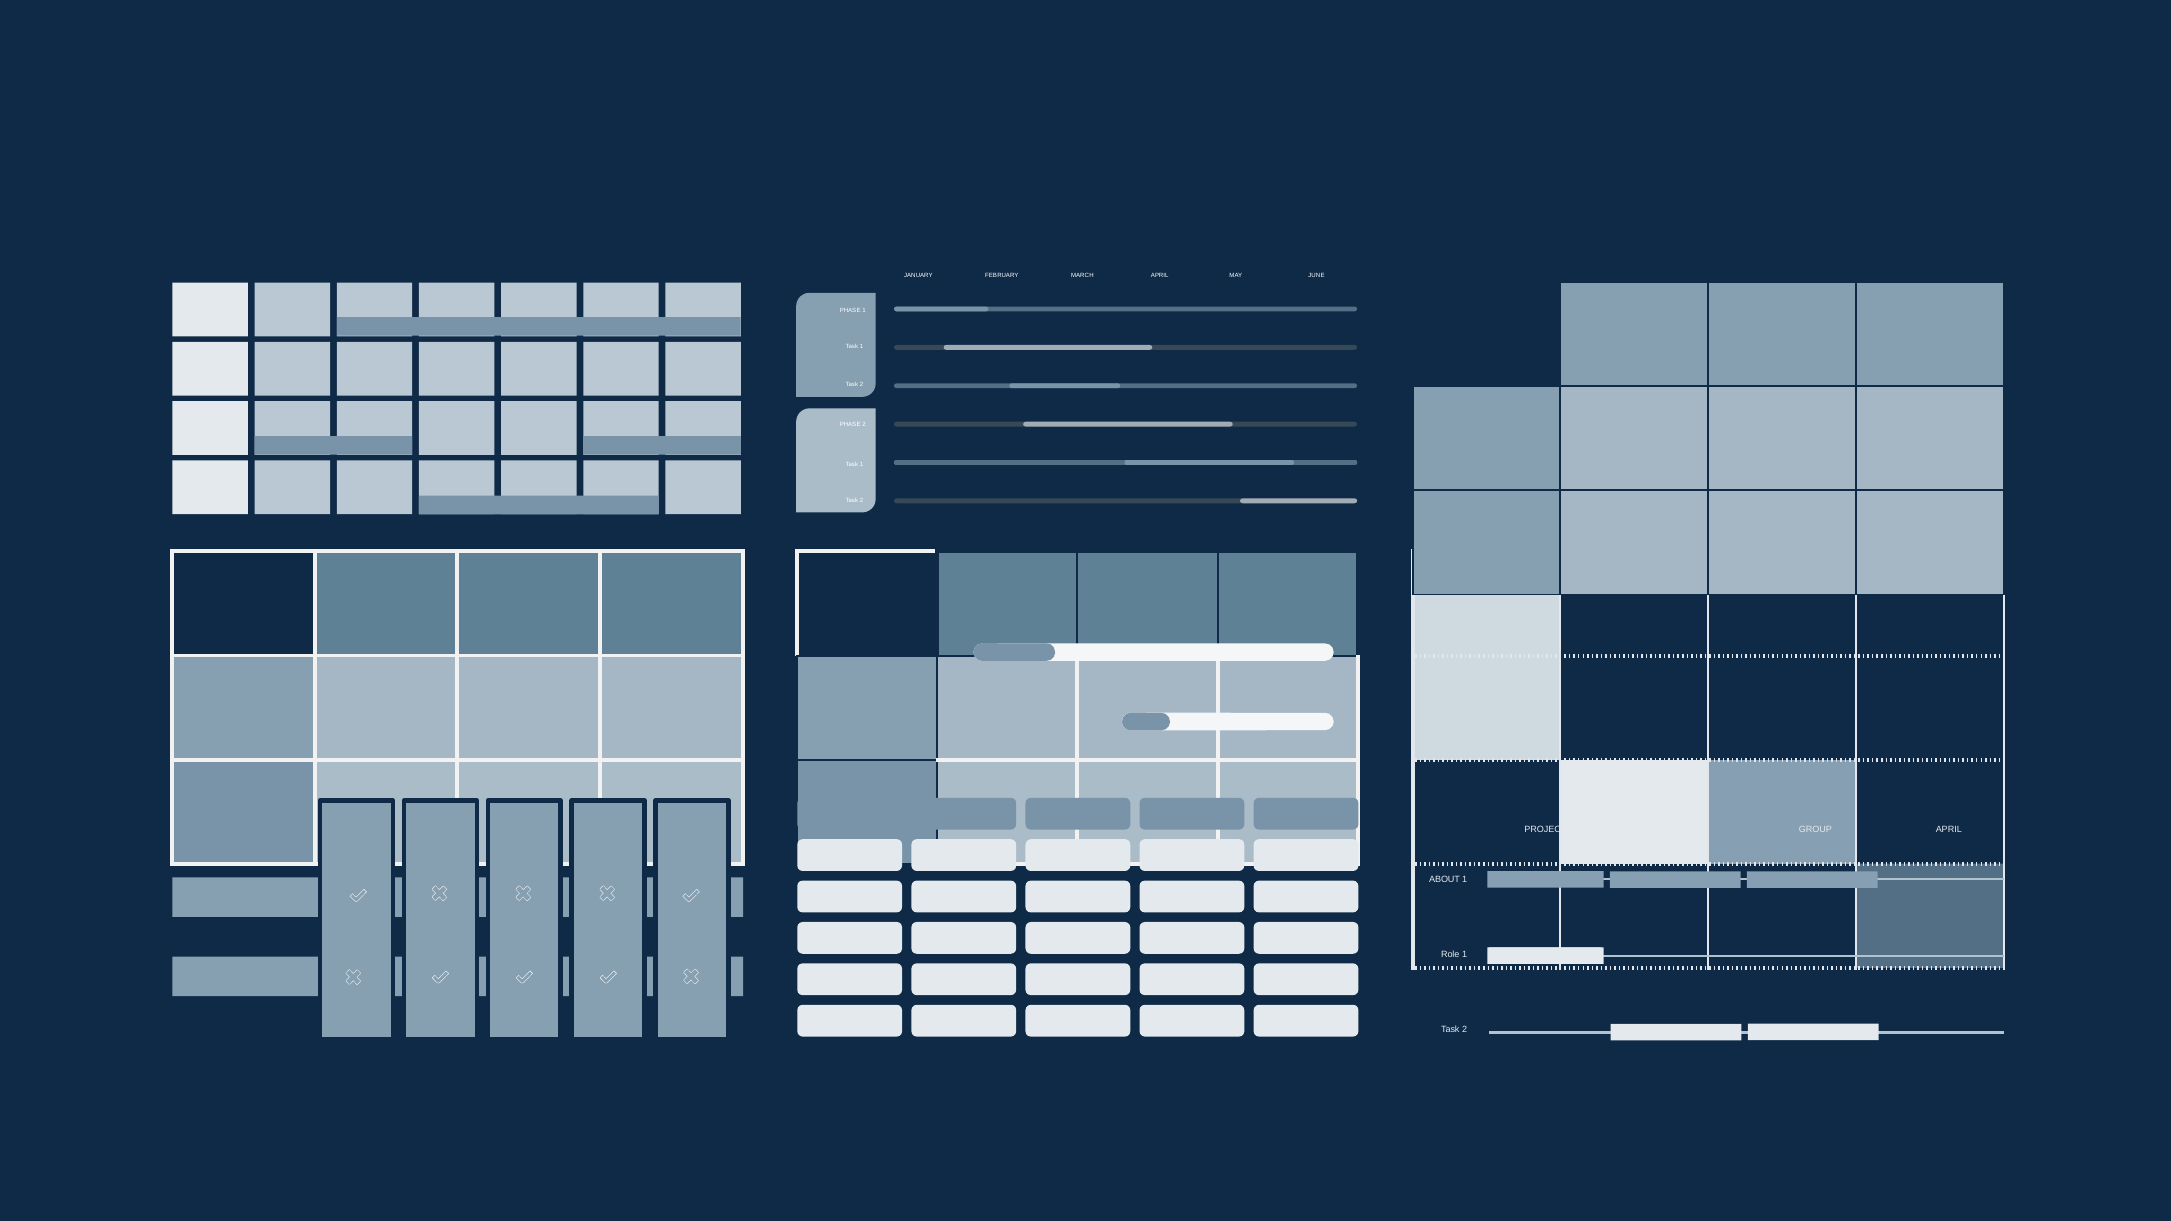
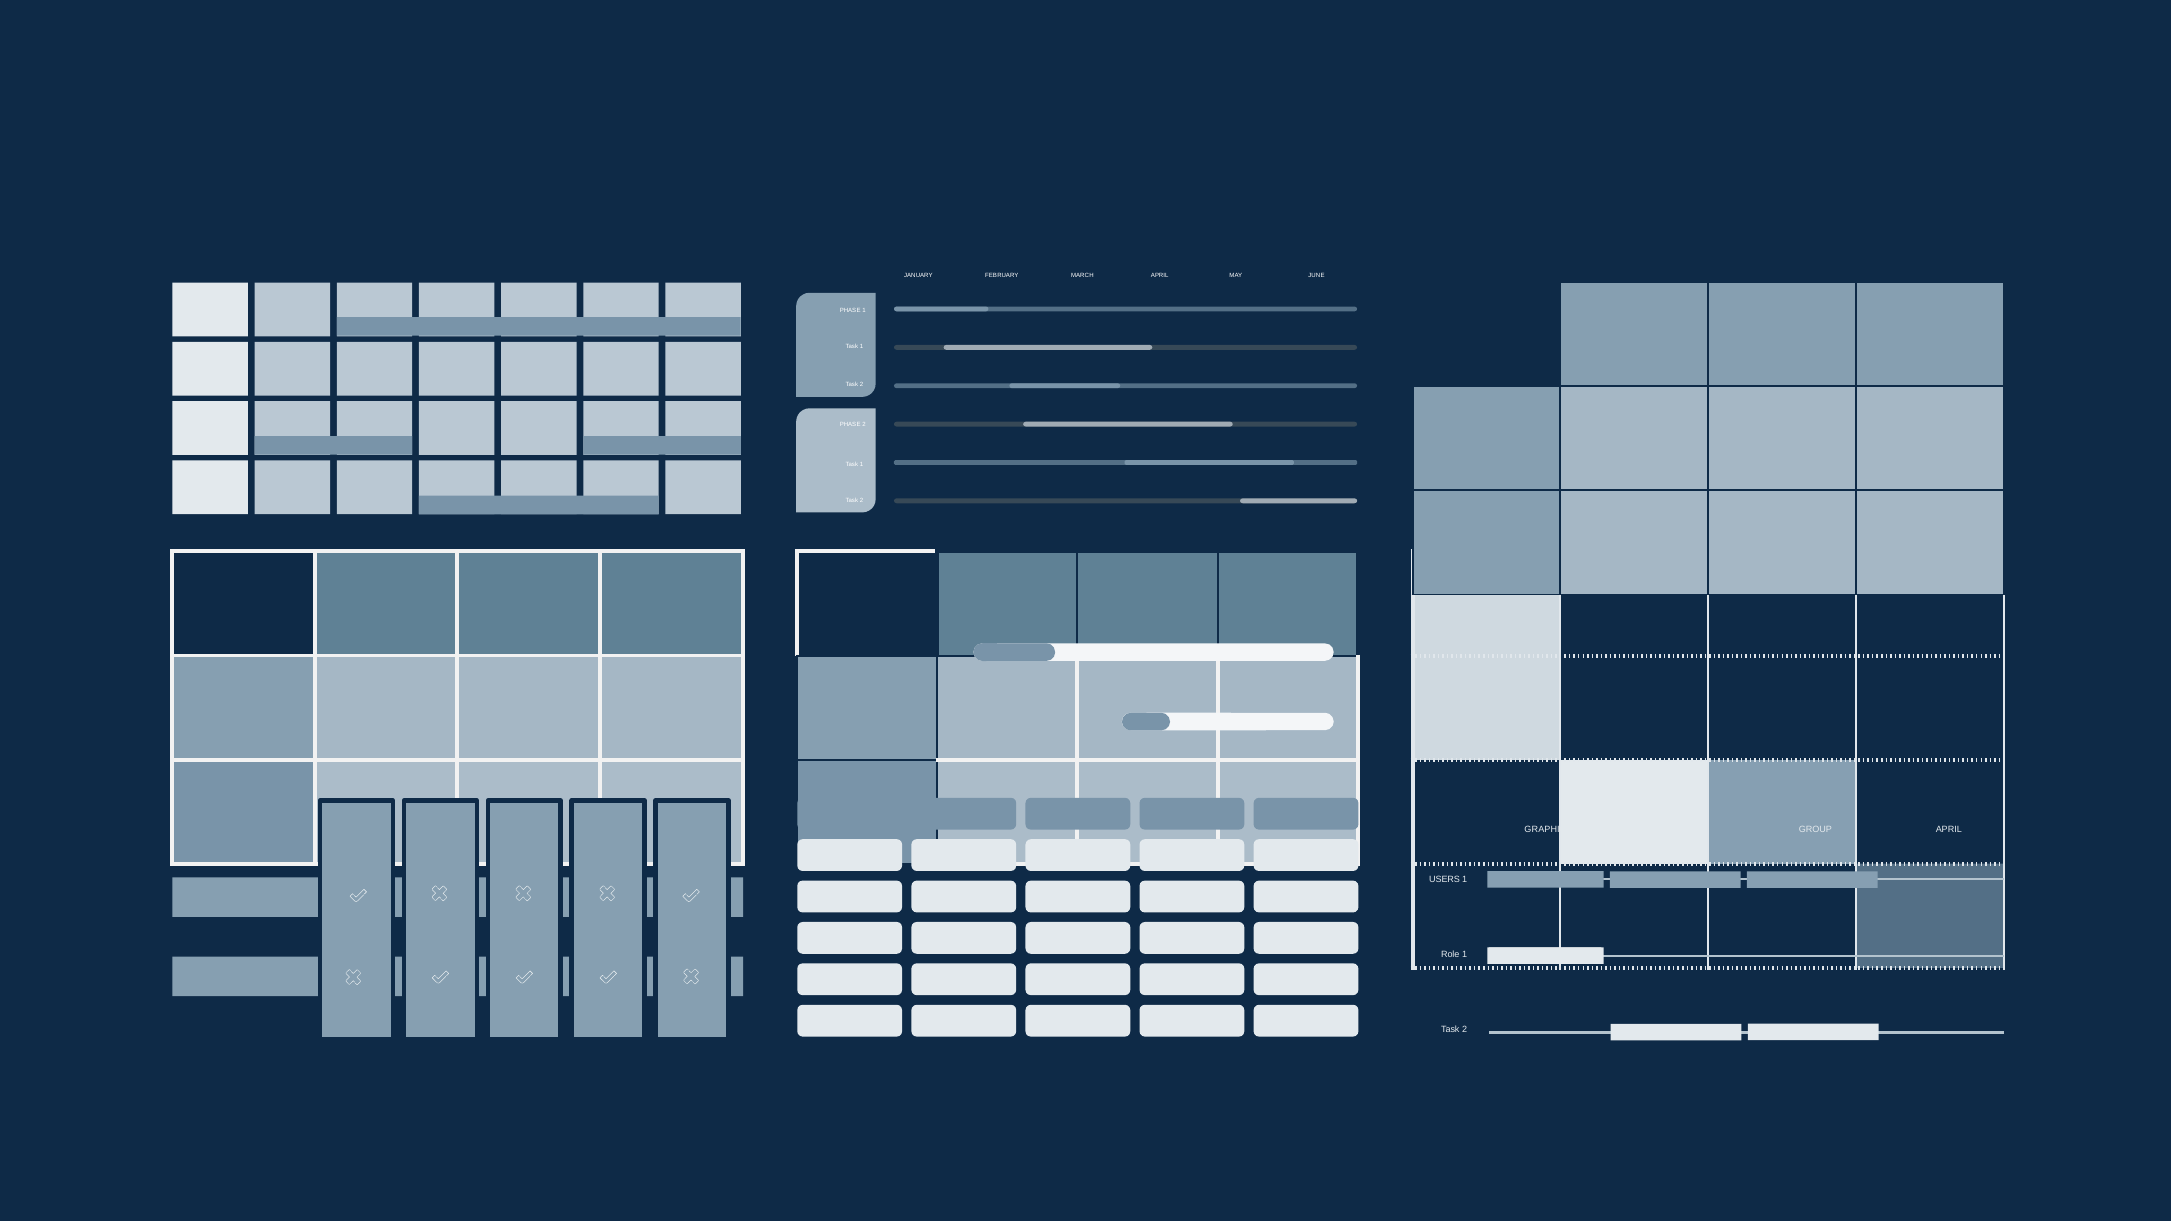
PROJECT: PROJECT -> GRAPHIC (1545, 830)
ABOUT: ABOUT -> USERS (1445, 880)
